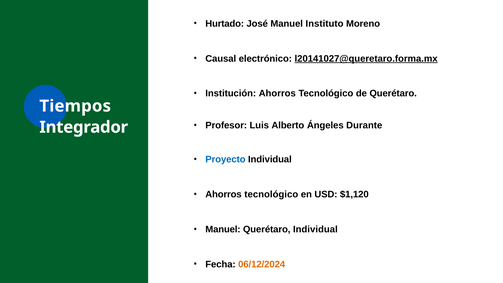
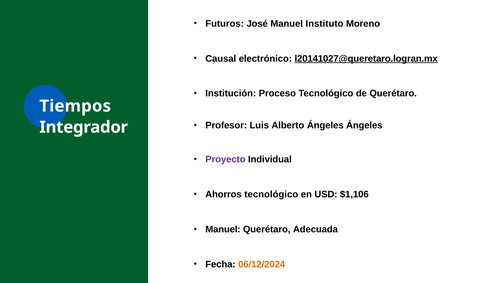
Hurtado: Hurtado -> Futuros (225, 24)
l20141027@queretaro.forma.mx: l20141027@queretaro.forma.mx -> l20141027@queretaro.logran.mx (366, 59)
Institución Ahorros: Ahorros -> Proceso (277, 94)
Ángeles Durante: Durante -> Ángeles (364, 126)
Proyecto colour: blue -> purple (225, 159)
$1,120: $1,120 -> $1,106 (354, 194)
Querétaro Individual: Individual -> Adecuada (315, 229)
